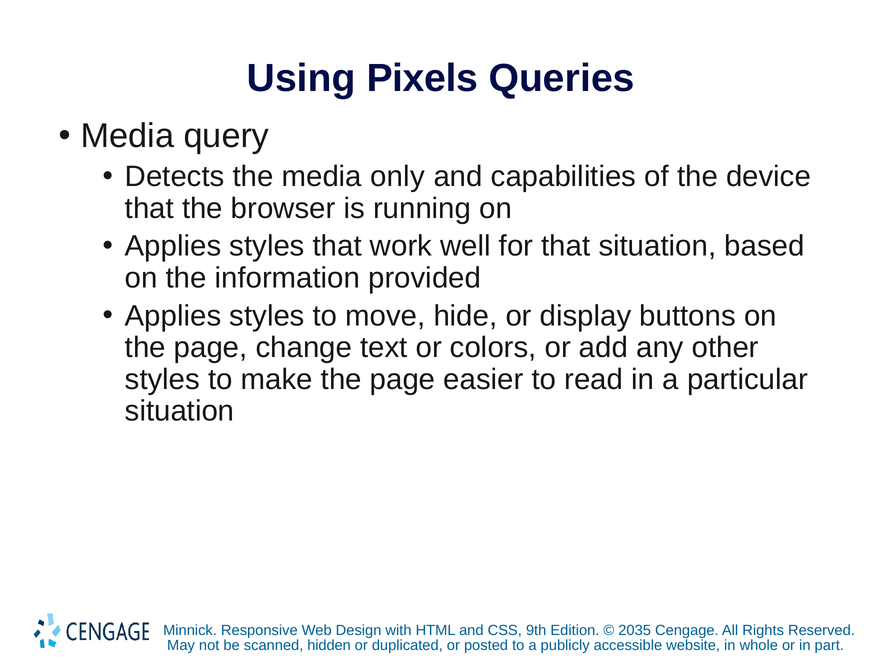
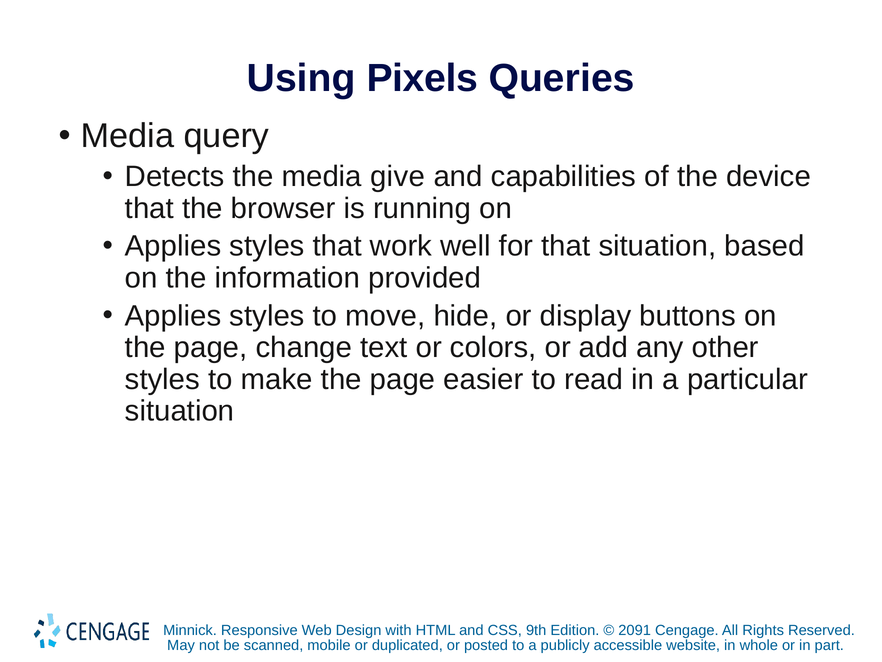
only: only -> give (398, 176)
2035: 2035 -> 2091 (635, 630)
hidden: hidden -> mobile (329, 645)
